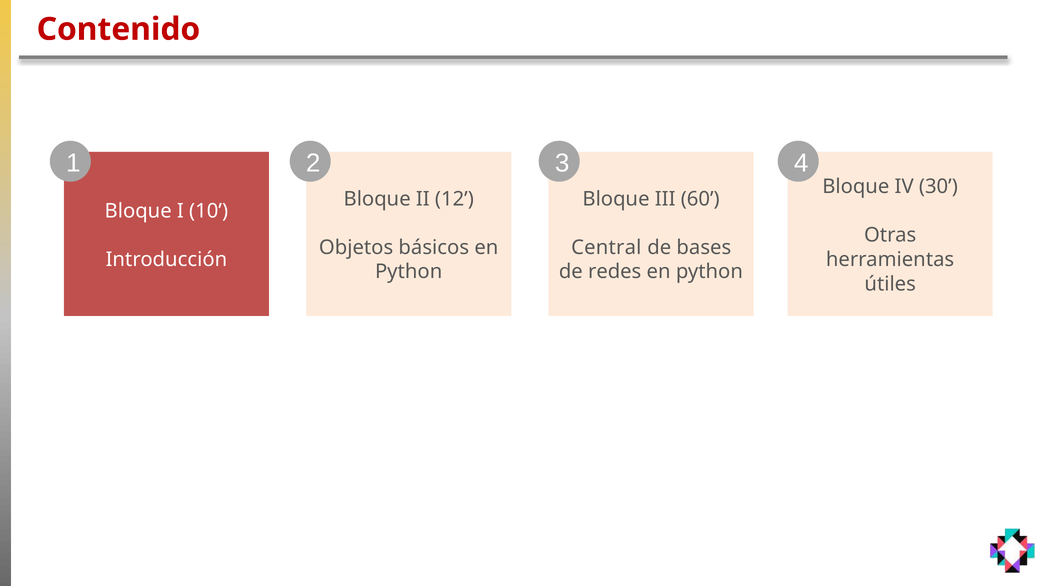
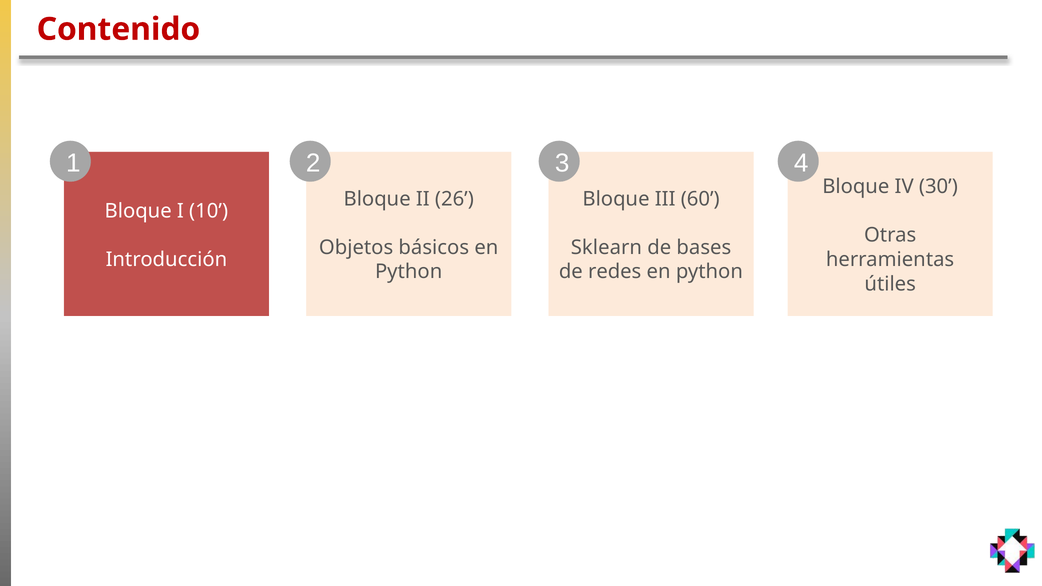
12: 12 -> 26 (454, 199)
Central: Central -> Sklearn (606, 248)
